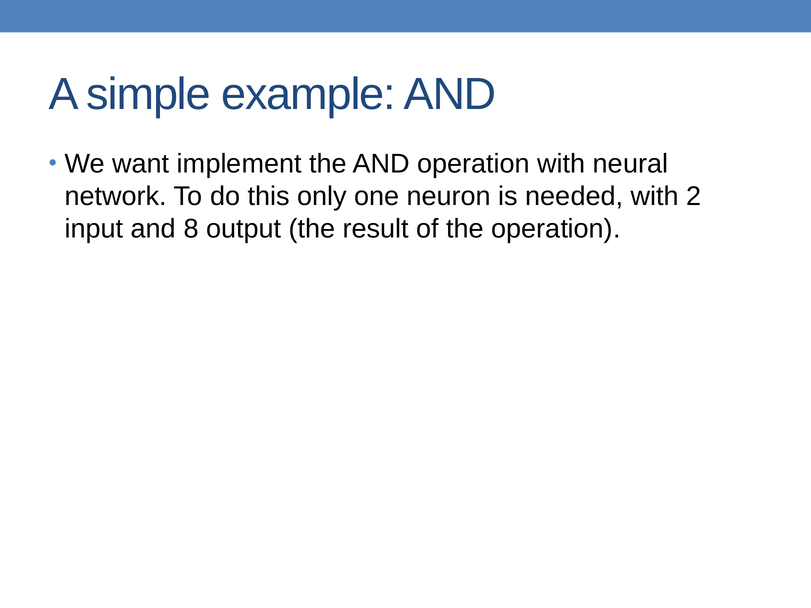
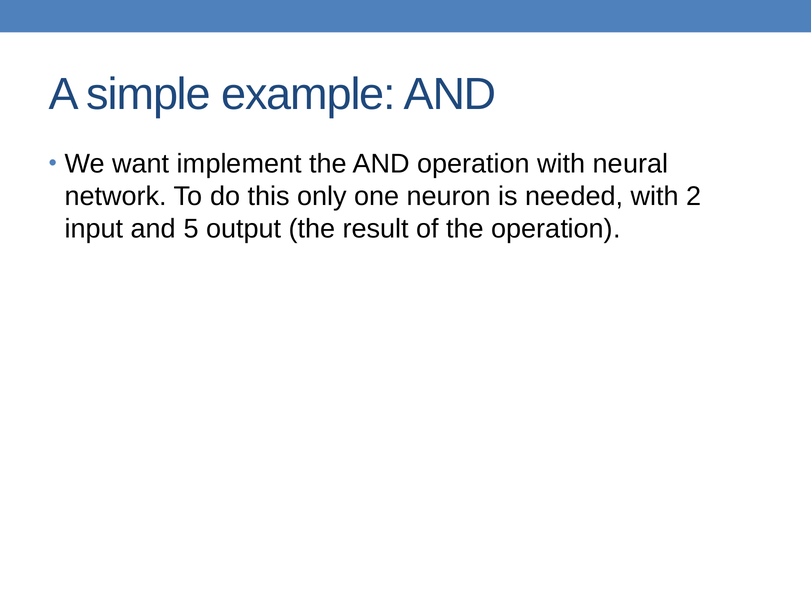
8: 8 -> 5 (191, 229)
